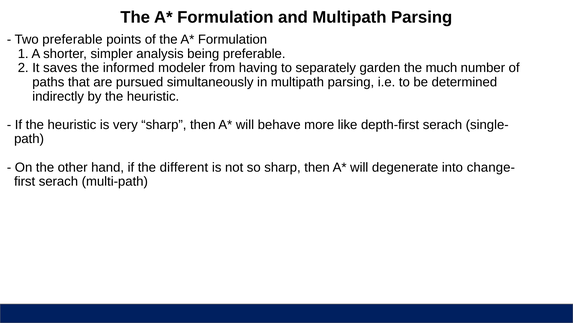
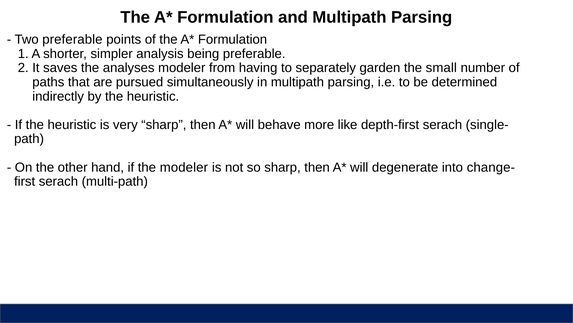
informed: informed -> analyses (129, 68)
much: much -> small (441, 68)
the different: different -> modeler (184, 167)
